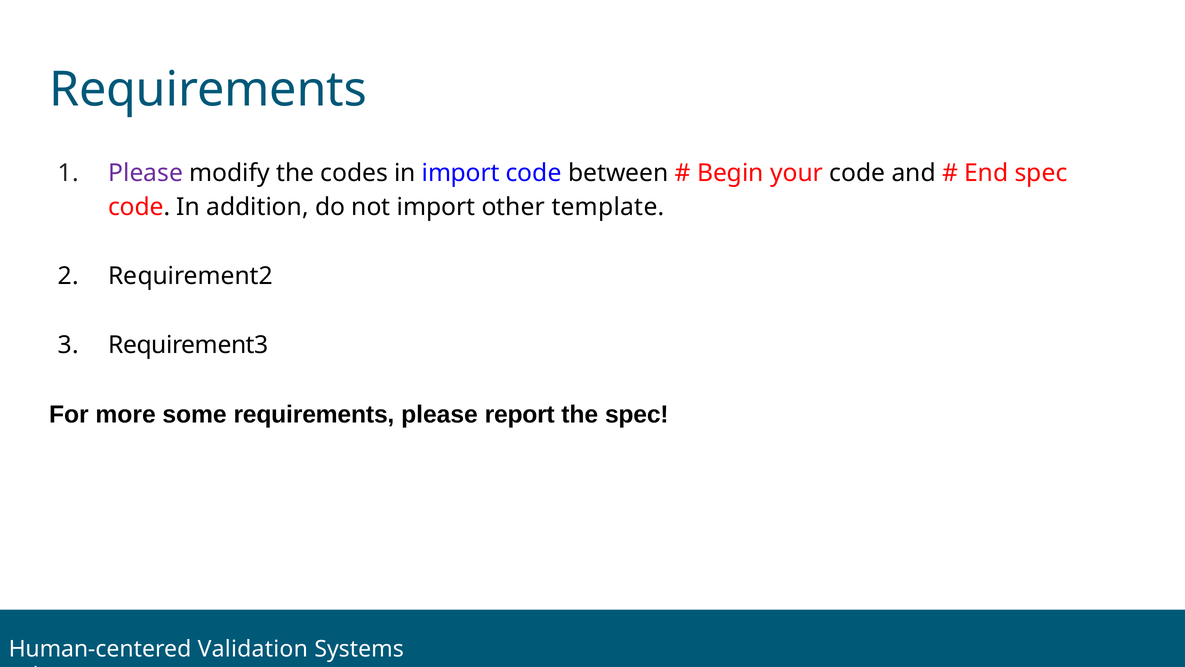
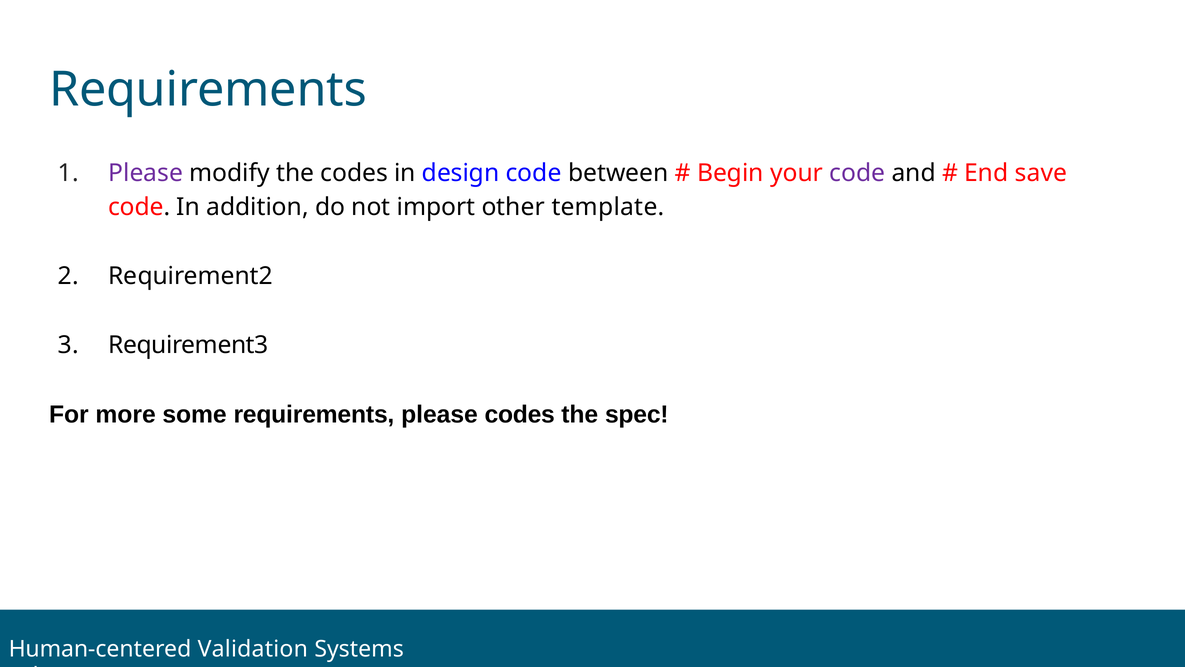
in import: import -> design (461, 173)
code colour: black -> purple (857, 173)
End spec: spec -> save (1041, 173)
please report: report -> codes (520, 414)
